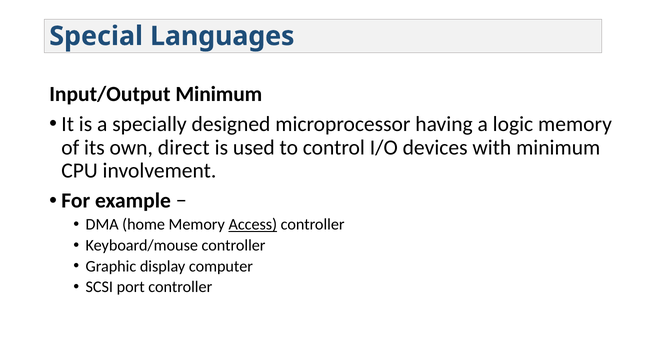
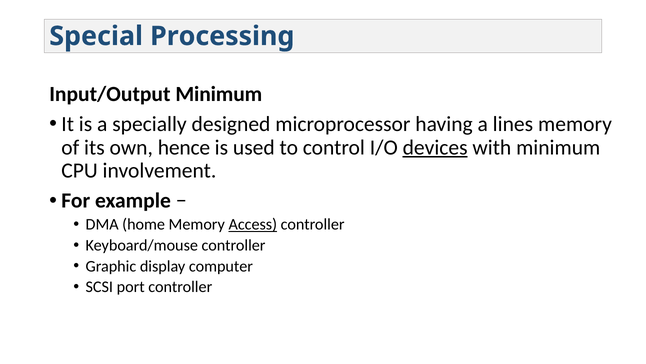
Languages: Languages -> Processing (222, 36)
logic: logic -> lines (513, 124)
direct: direct -> hence (184, 147)
devices underline: none -> present (435, 147)
